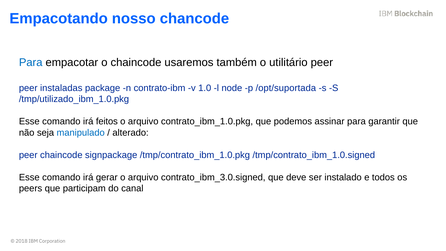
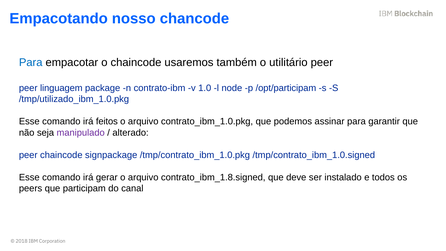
instaladas: instaladas -> linguagem (61, 88)
/opt/suportada: /opt/suportada -> /opt/participam (286, 88)
manipulado colour: blue -> purple (81, 133)
contrato_ibm_3.0.signed: contrato_ibm_3.0.signed -> contrato_ibm_1.8.signed (213, 177)
